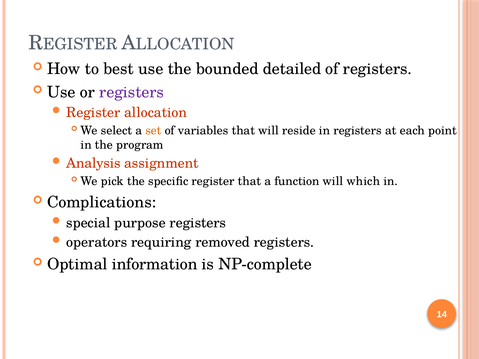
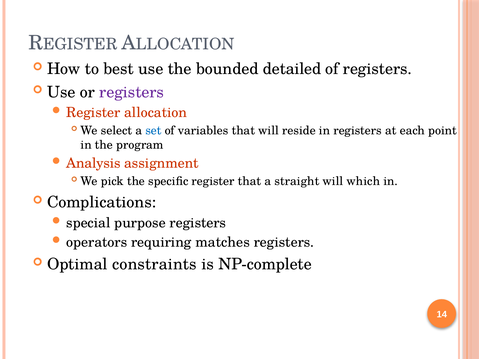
set colour: orange -> blue (153, 131)
function: function -> straight (297, 181)
removed: removed -> matches (223, 242)
information: information -> constraints (155, 265)
